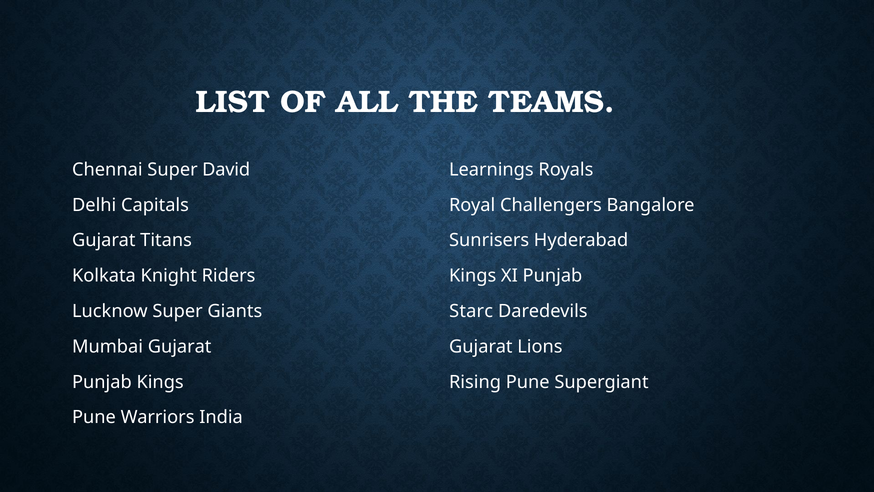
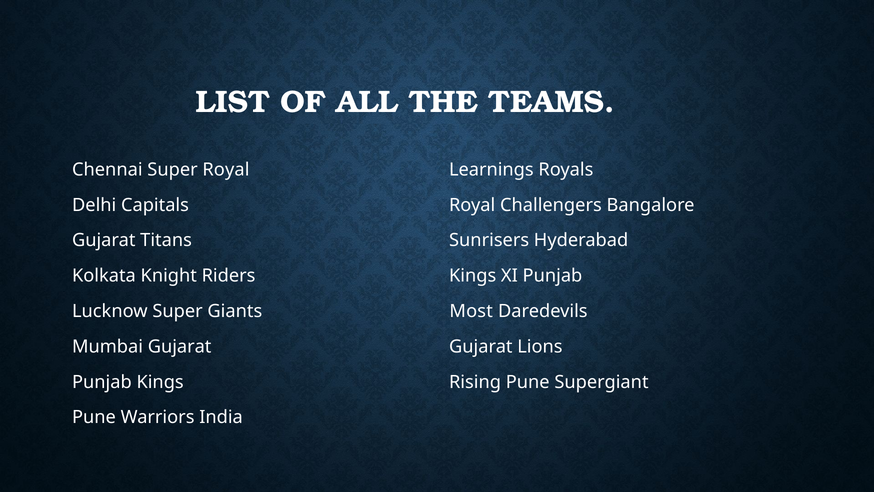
Super David: David -> Royal (226, 170)
Starc: Starc -> Most (471, 311)
